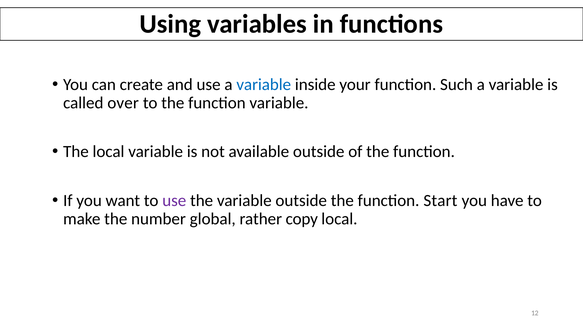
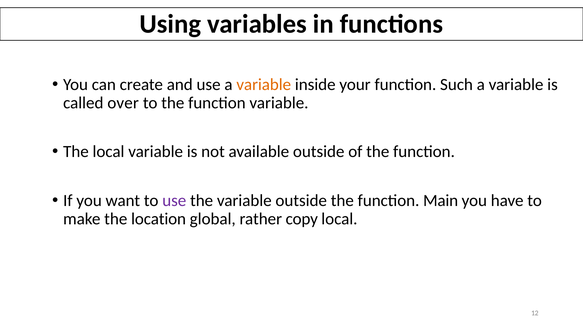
variable colour: blue -> orange (264, 84)
Start: Start -> Main (441, 201)
number: number -> location (159, 219)
